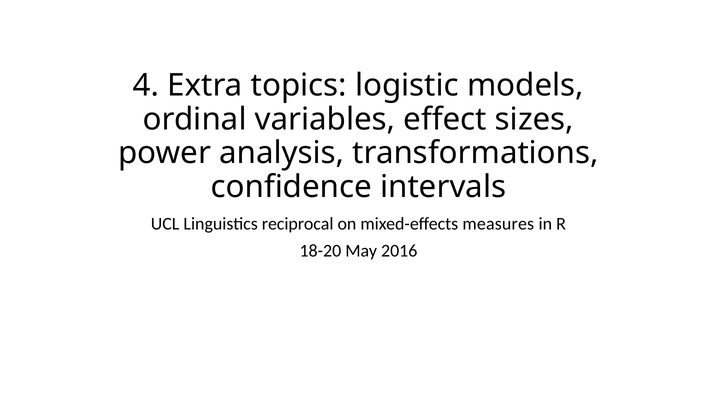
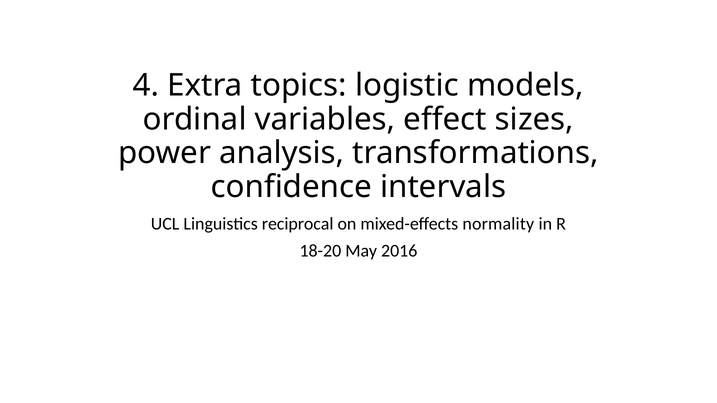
measures: measures -> normality (498, 224)
